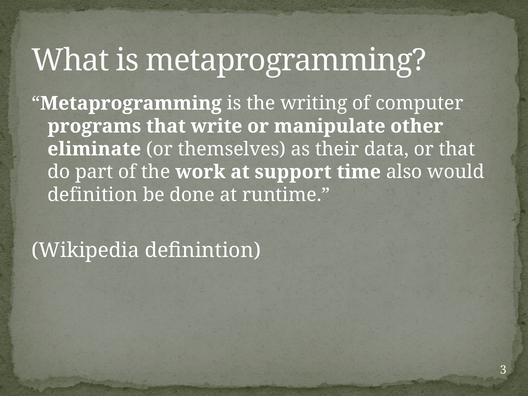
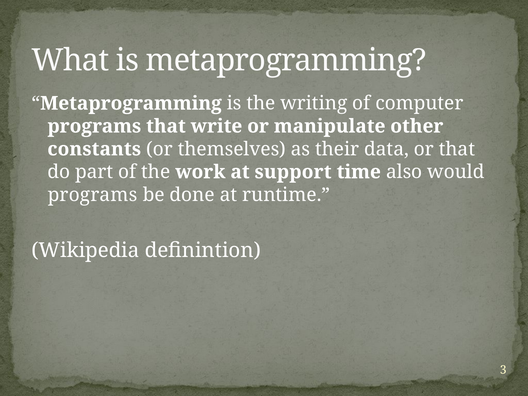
eliminate: eliminate -> constants (94, 149)
definition: definition -> programs (93, 195)
